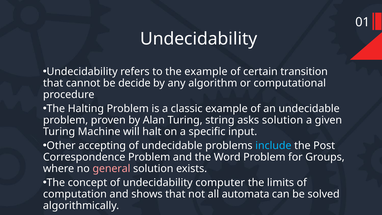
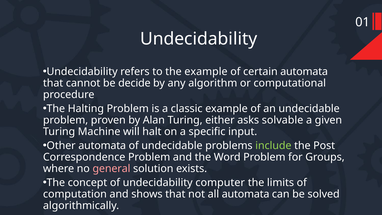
certain transition: transition -> automata (304, 72)
string: string -> either (220, 120)
asks solution: solution -> solvable (283, 120)
Other accepting: accepting -> automata (102, 146)
include colour: light blue -> light green (273, 146)
